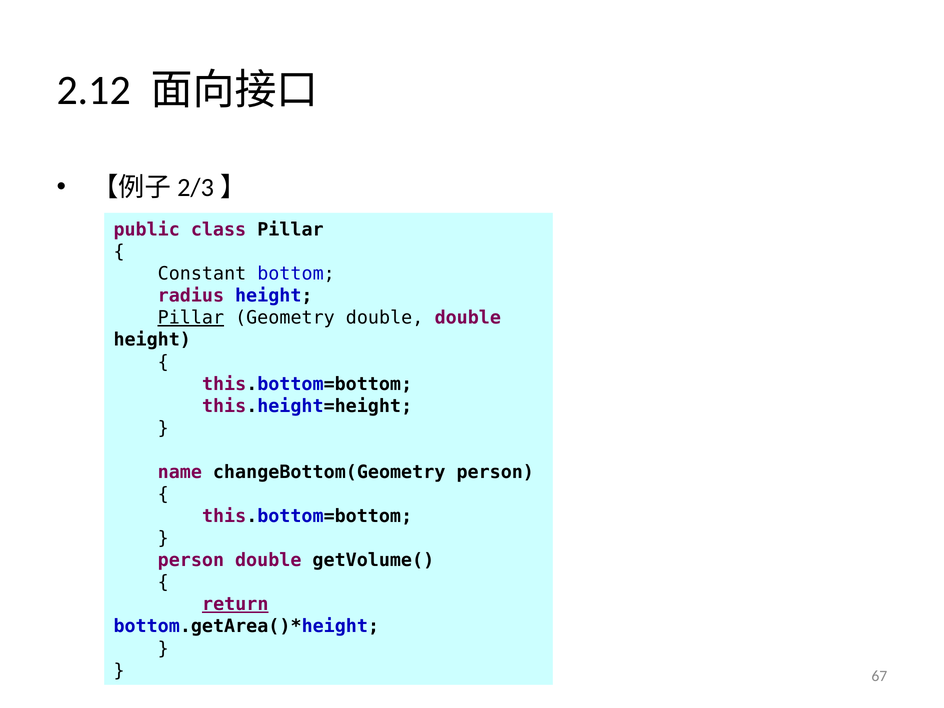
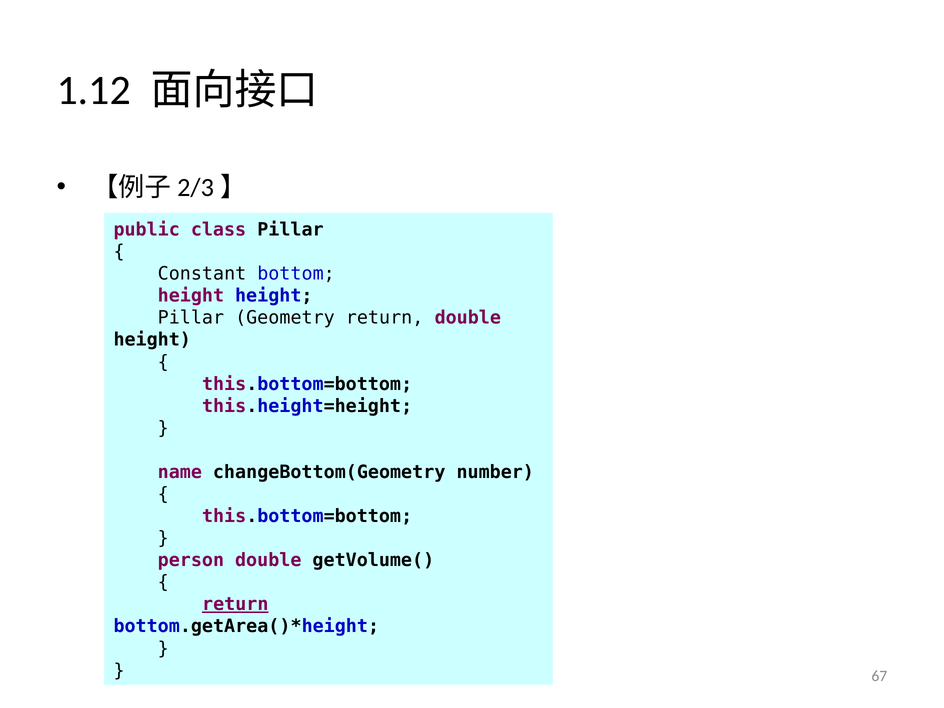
2.12: 2.12 -> 1.12 (94, 90)
radius: radius -> height (191, 296)
Pillar underline: present -> none (191, 318)
Geometry double: double -> return (385, 318)
changeBottom(Geometry person: person -> number (495, 472)
